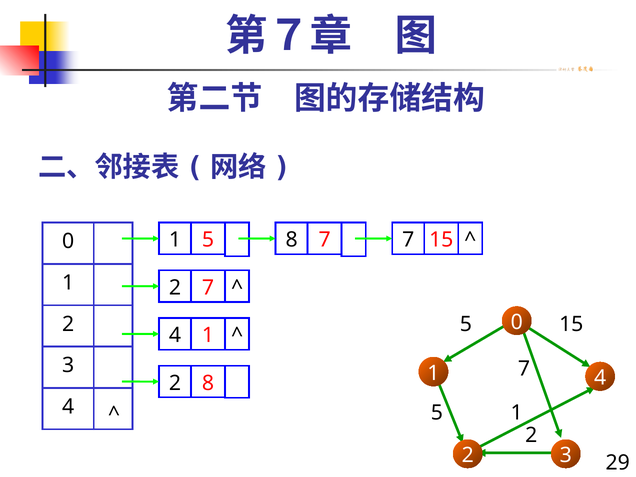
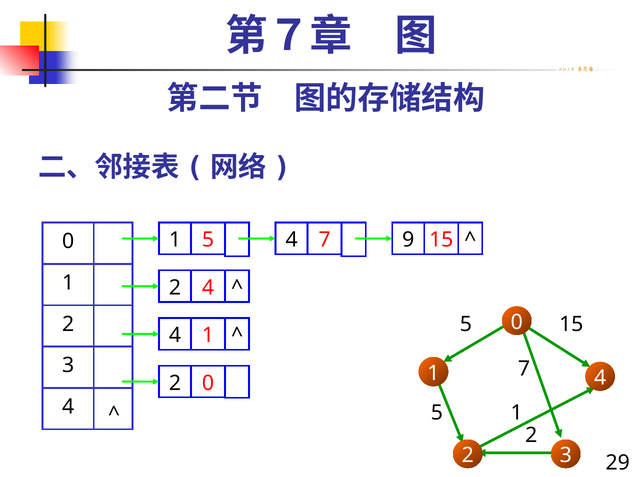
5 8: 8 -> 4 (292, 240)
7 7: 7 -> 9 (408, 240)
7: 7 -> 4 (208, 288)
2 8: 8 -> 0 (208, 383)
